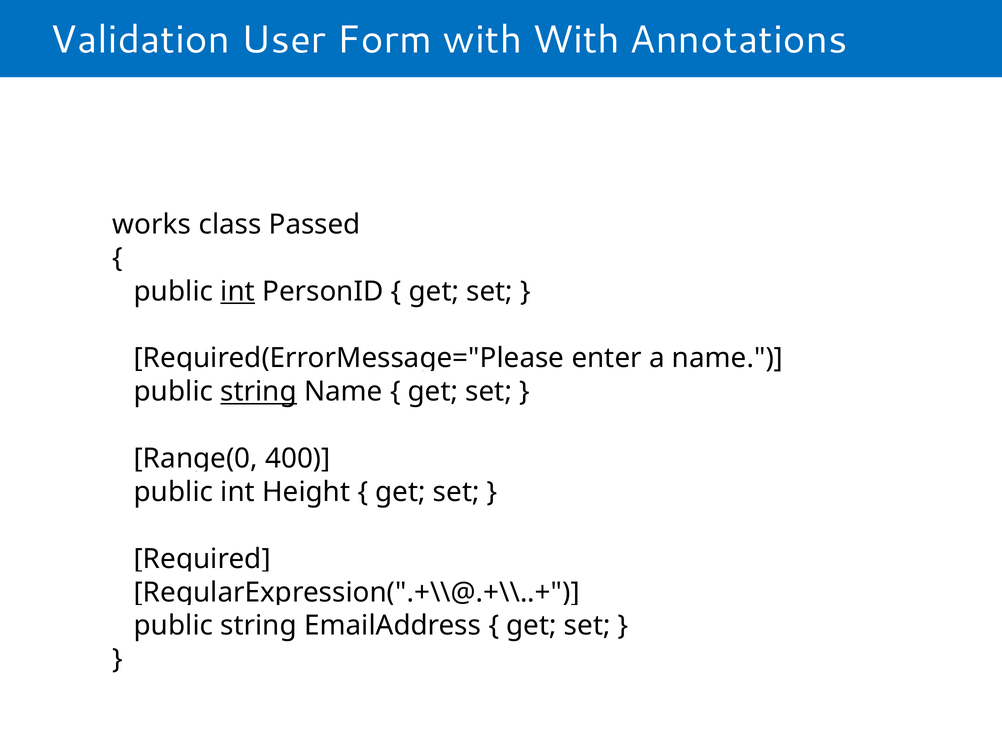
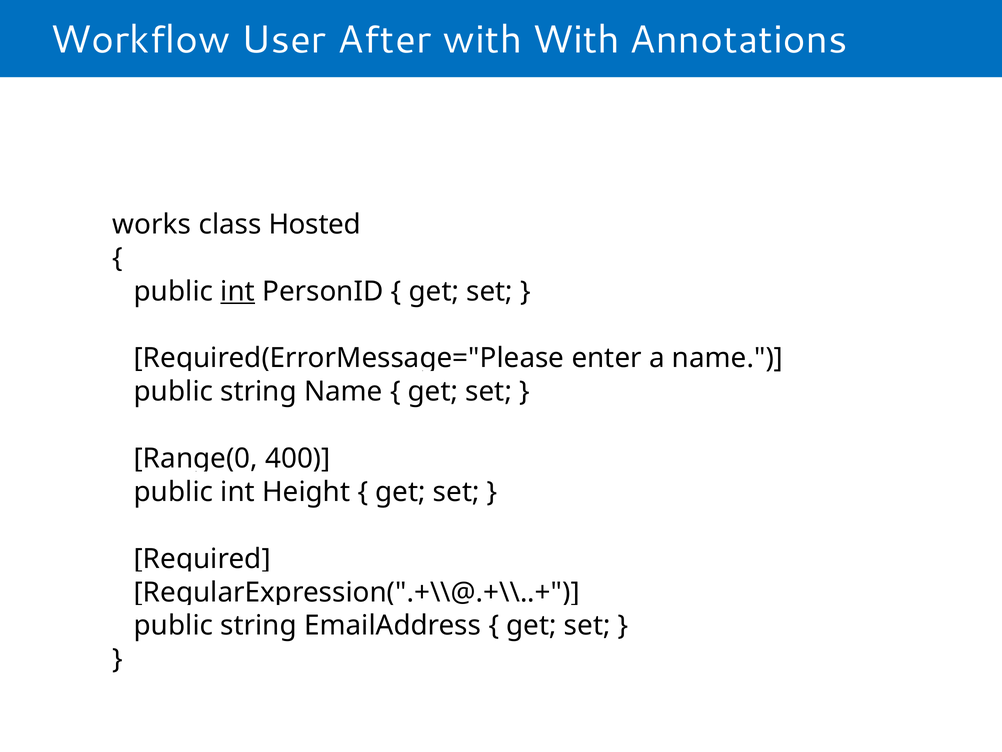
Validation: Validation -> Workflow (140, 40)
Form: Form -> After (384, 40)
Passed: Passed -> Hosted (315, 224)
string underline: present -> none (259, 391)
